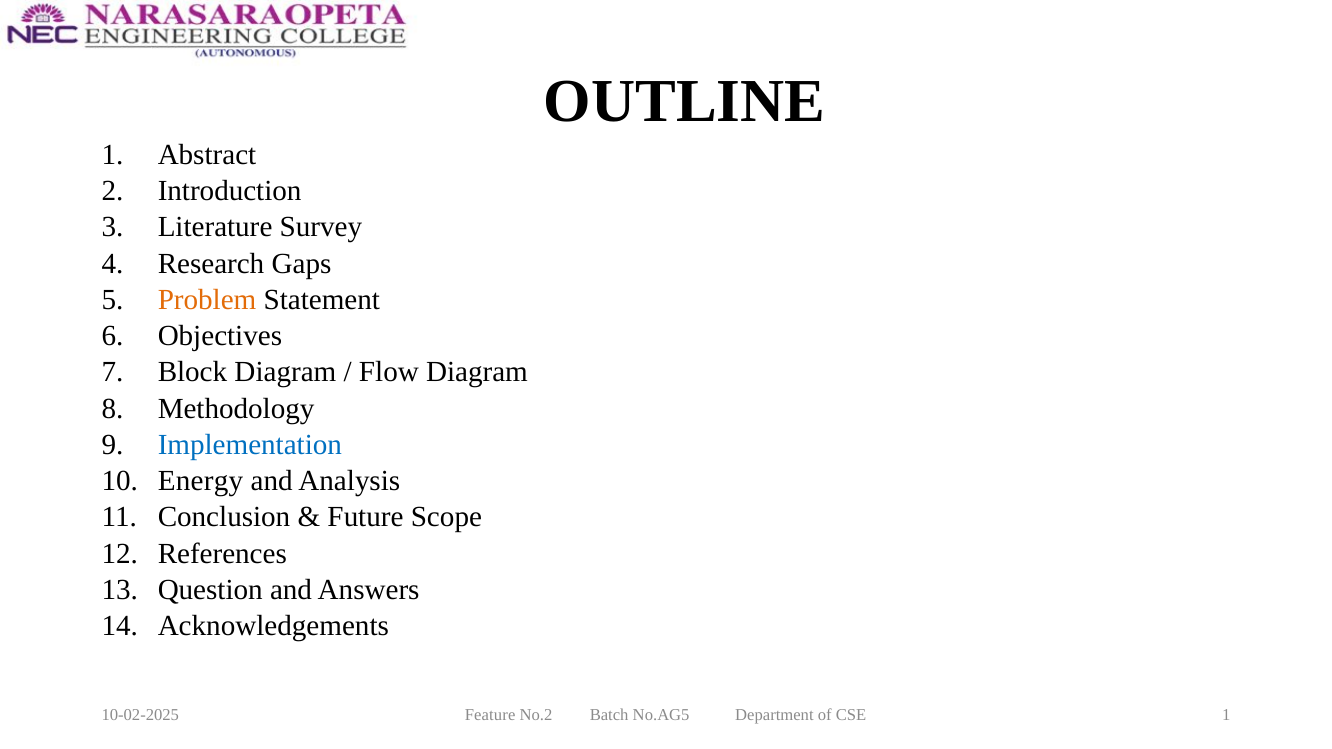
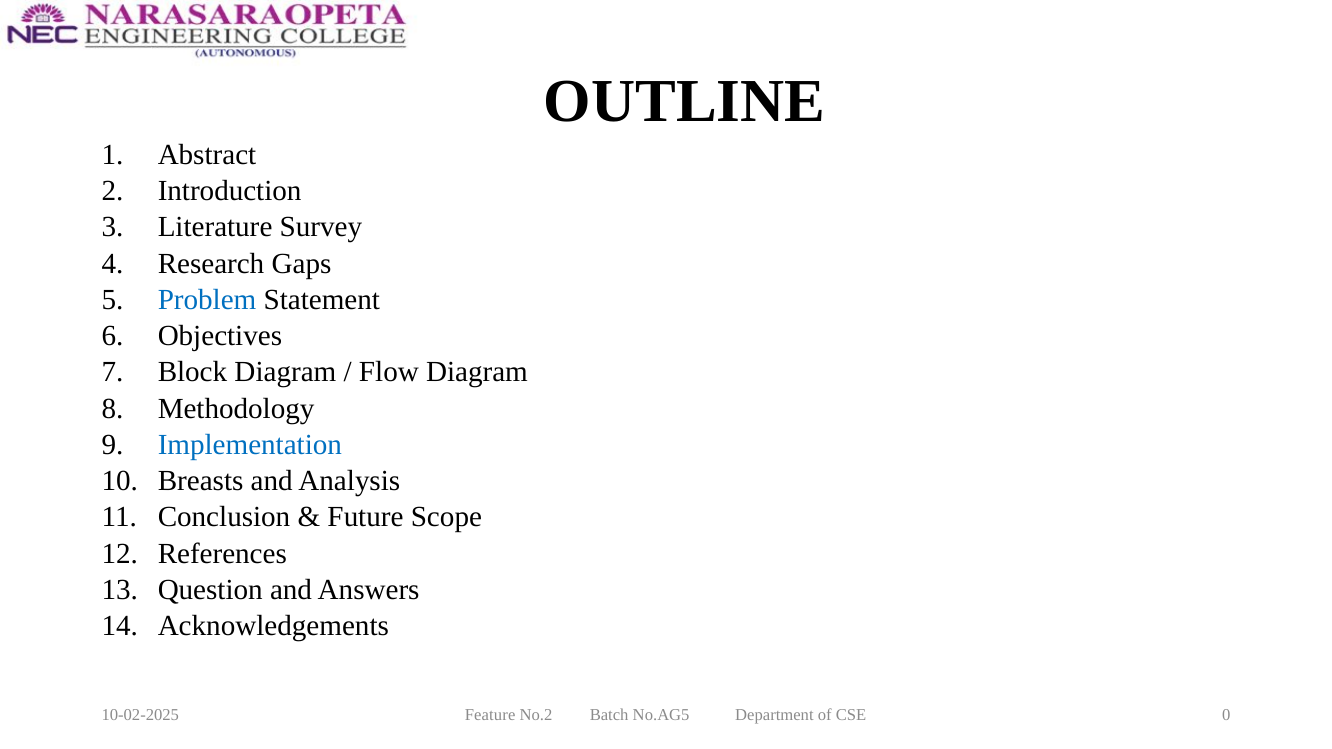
Problem colour: orange -> blue (207, 300)
Energy: Energy -> Breasts (201, 481)
CSE 1: 1 -> 0 (1226, 716)
